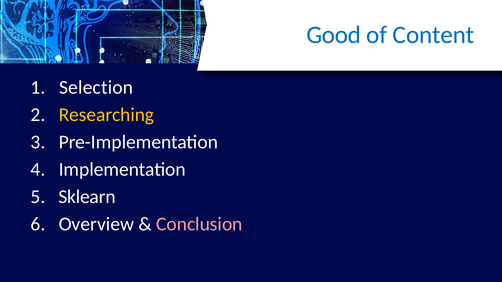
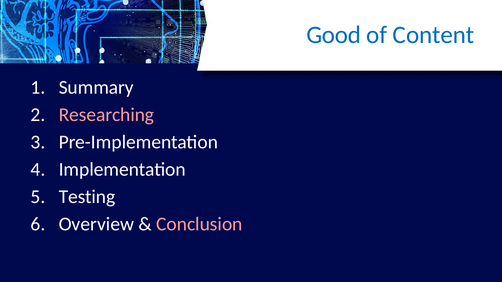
Selection: Selection -> Summary (96, 88)
Researching colour: yellow -> pink (106, 115)
Sklearn: Sklearn -> Testing (87, 197)
